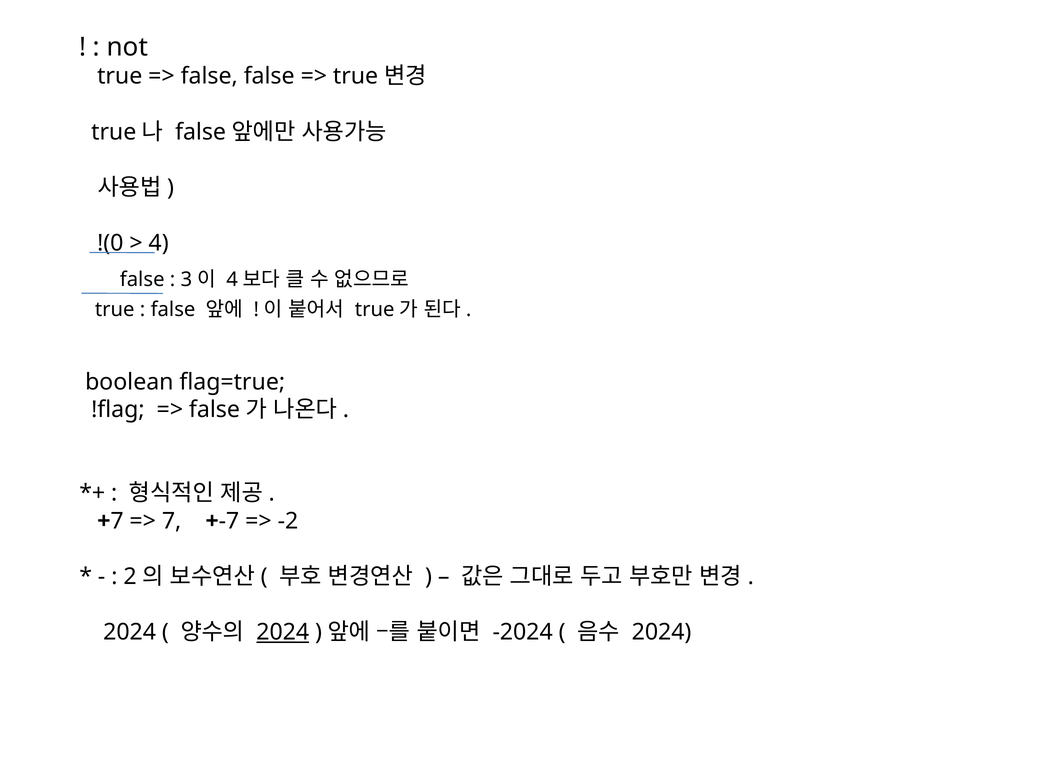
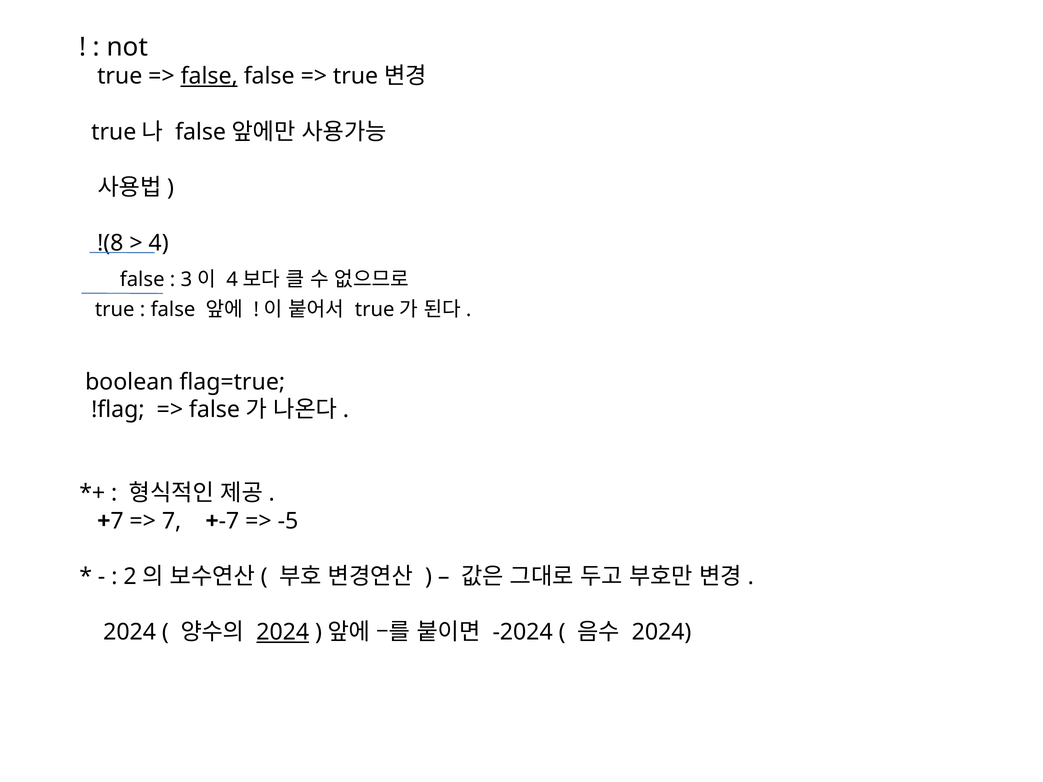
false underline: none -> present (209, 76)
!(0: !(0 -> !(8 (110, 243)
-2: -2 -> -5 (288, 521)
